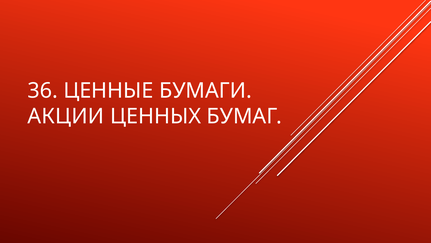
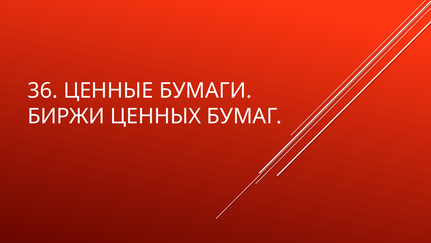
АКЦИИ: АКЦИИ -> БИРЖИ (66, 116)
